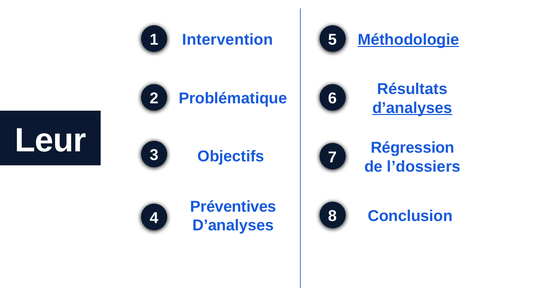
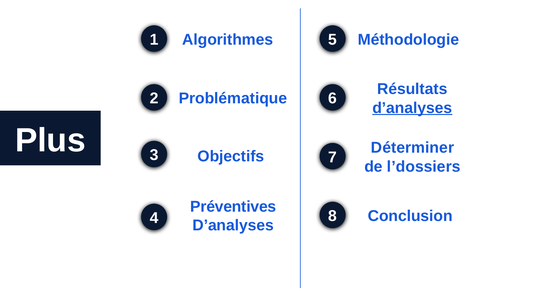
Intervention: Intervention -> Algorithmes (228, 40)
Méthodologie underline: present -> none (408, 40)
Leur: Leur -> Plus (50, 140)
Régression: Régression -> Déterminer (413, 148)
